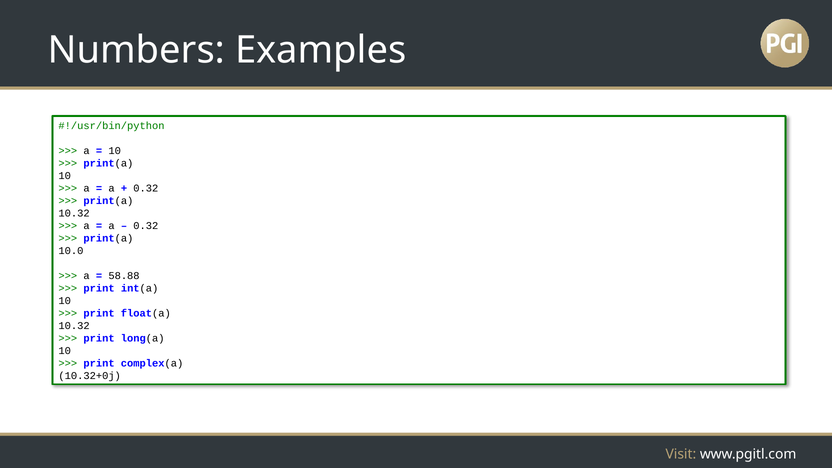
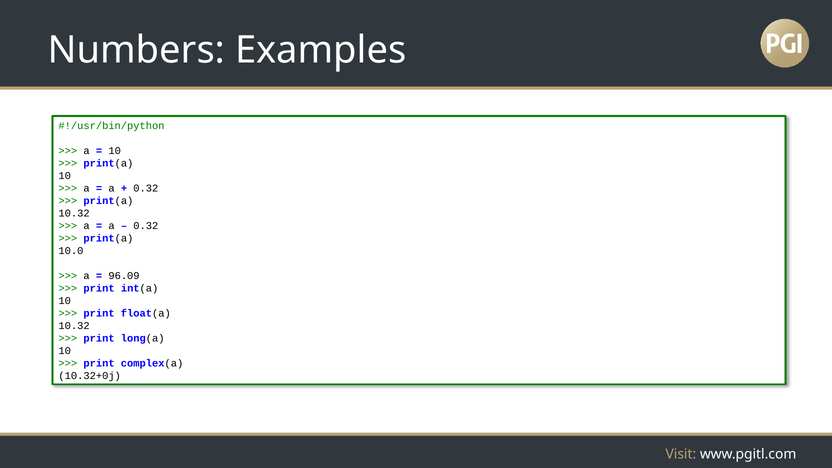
58.88: 58.88 -> 96.09 (124, 276)
